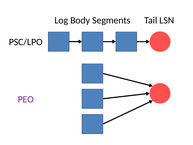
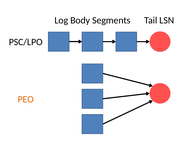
PEO colour: purple -> orange (26, 99)
